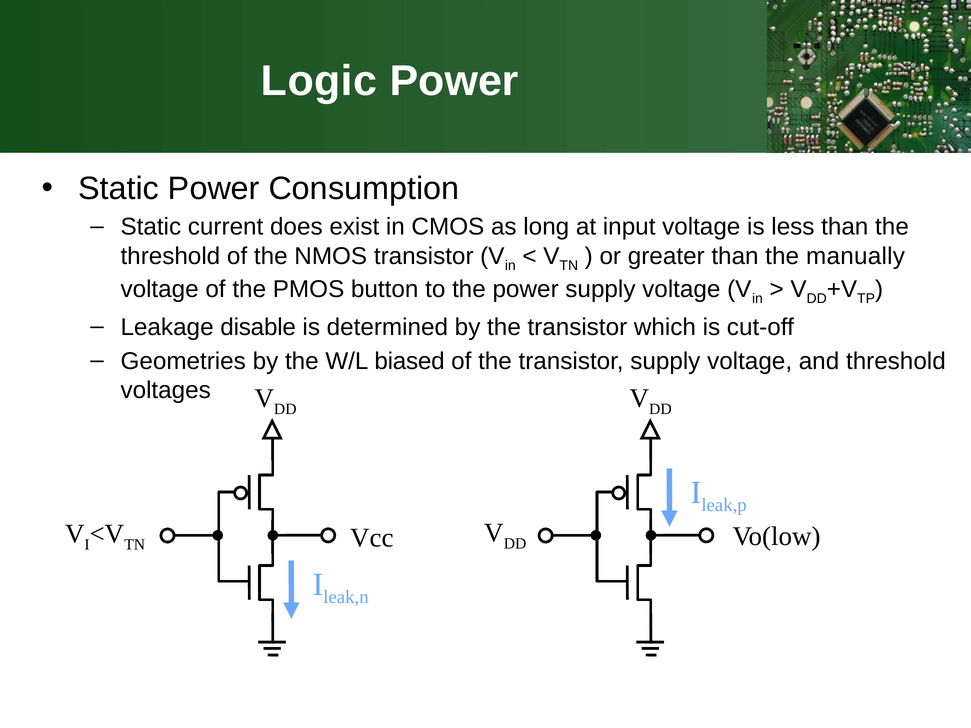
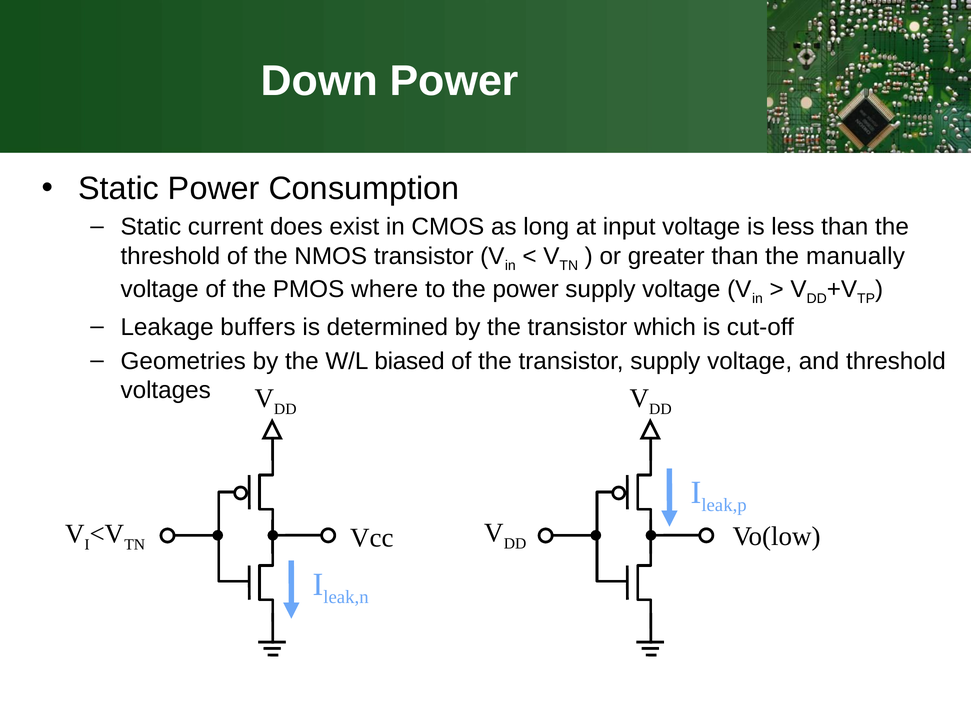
Logic: Logic -> Down (319, 81)
button: button -> where (385, 289)
disable: disable -> buffers (258, 327)
